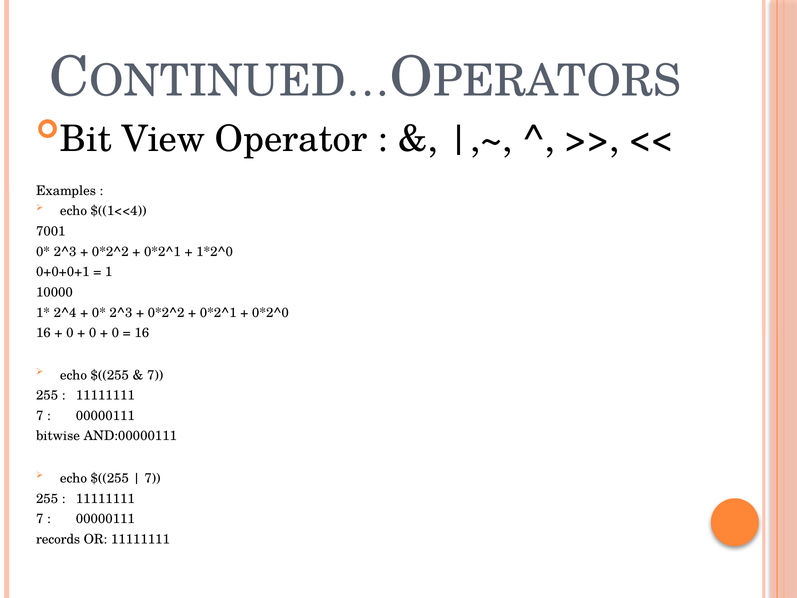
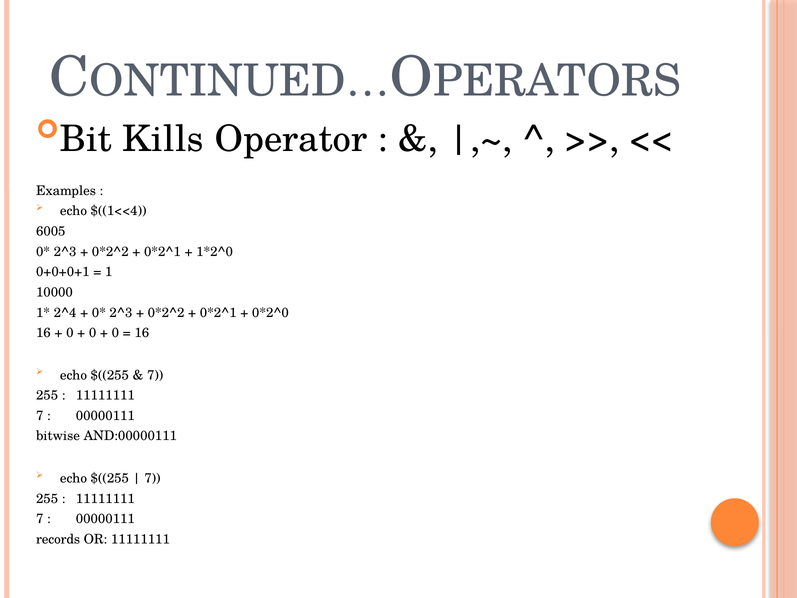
View: View -> Kills (163, 139)
7001: 7001 -> 6005 (51, 231)
